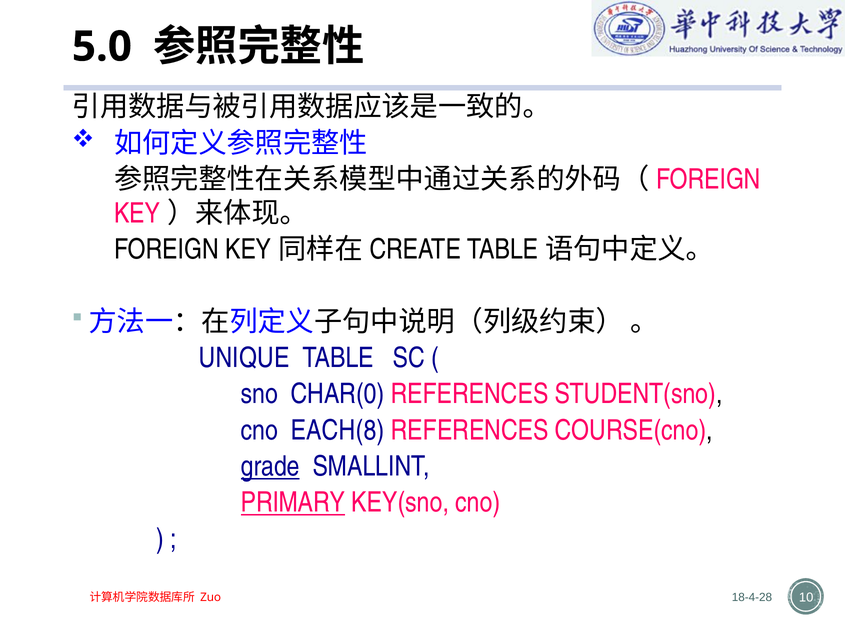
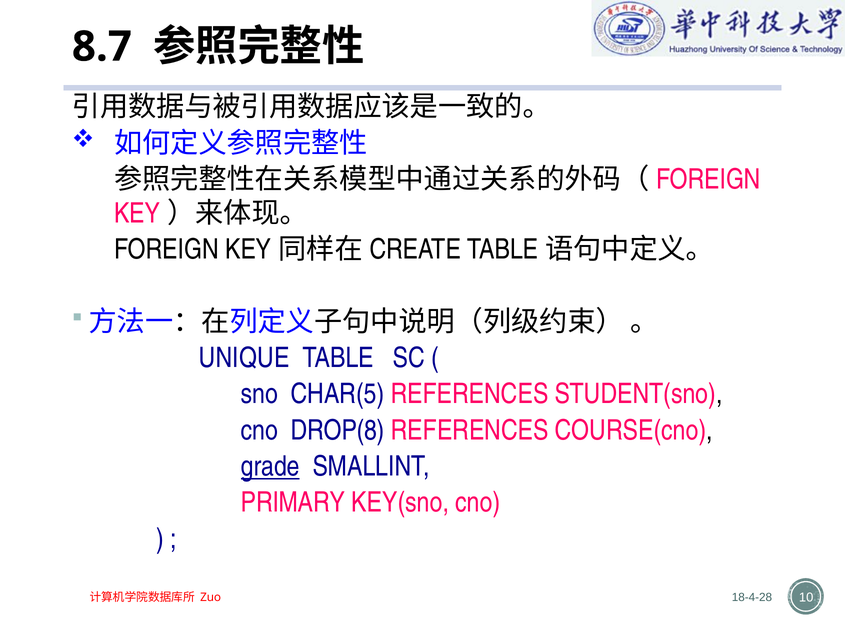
5.0: 5.0 -> 8.7 (102, 47)
CHAR(0: CHAR(0 -> CHAR(5 (338, 394)
EACH(8: EACH(8 -> DROP(8 (338, 430)
PRIMARY underline: present -> none (293, 502)
